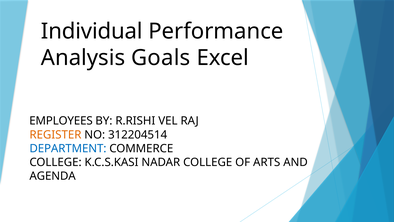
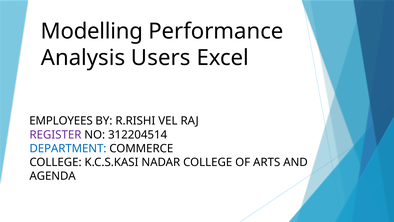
Individual: Individual -> Modelling (92, 31)
Goals: Goals -> Users (161, 58)
REGISTER colour: orange -> purple (55, 134)
